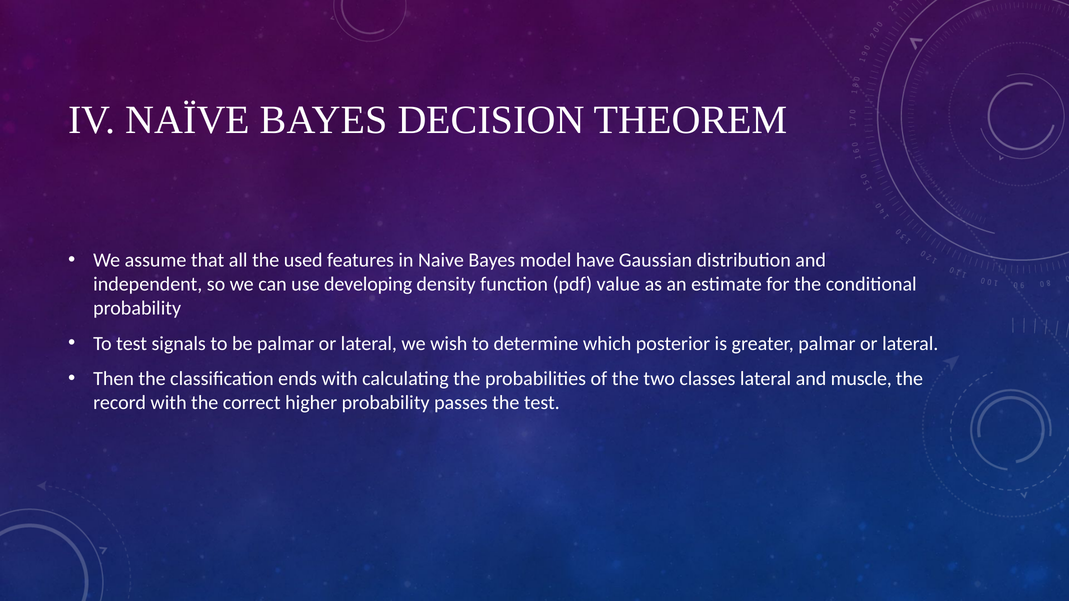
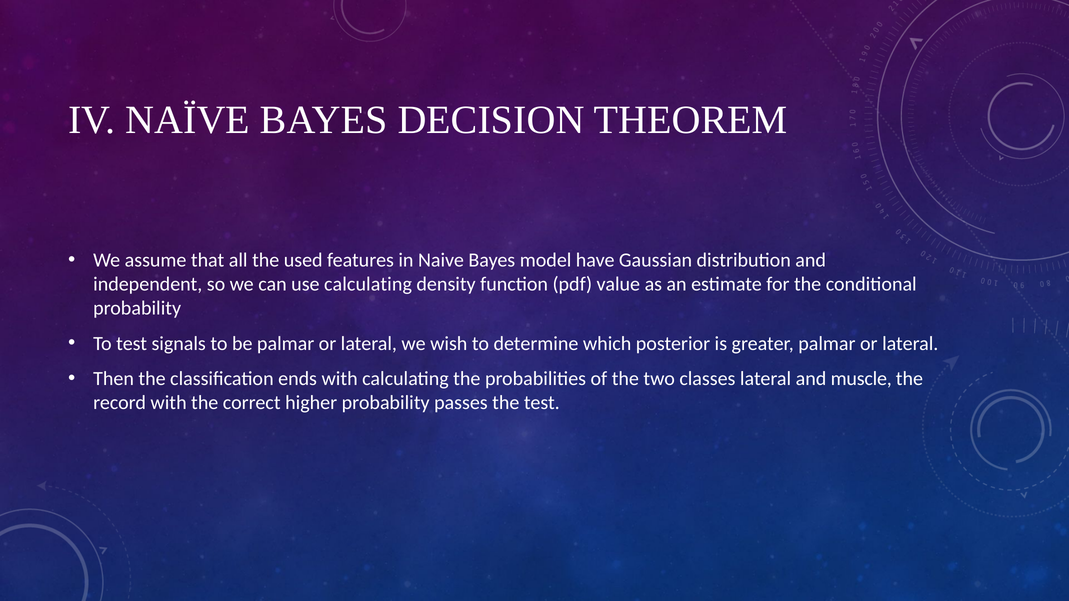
use developing: developing -> calculating (368, 284)
